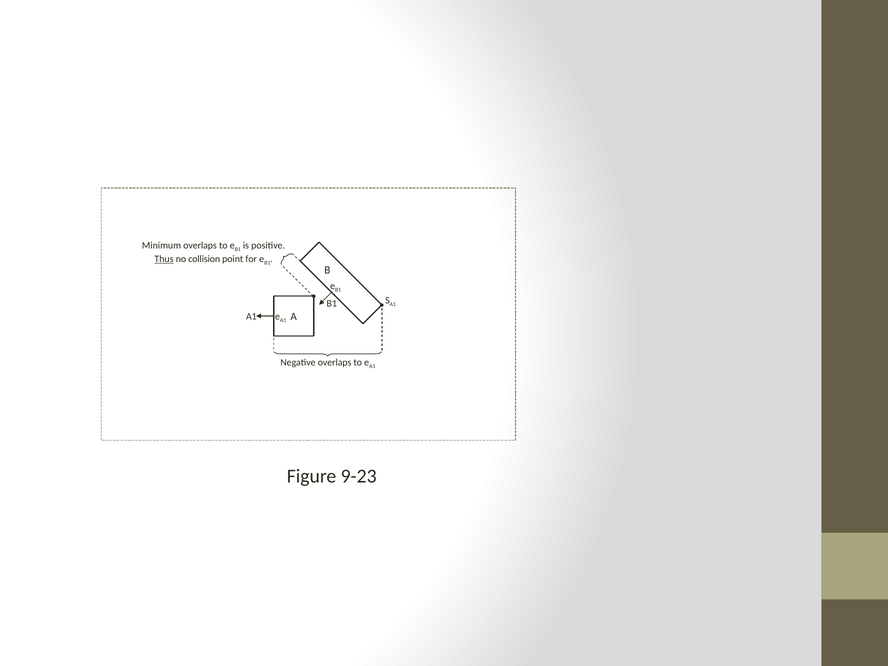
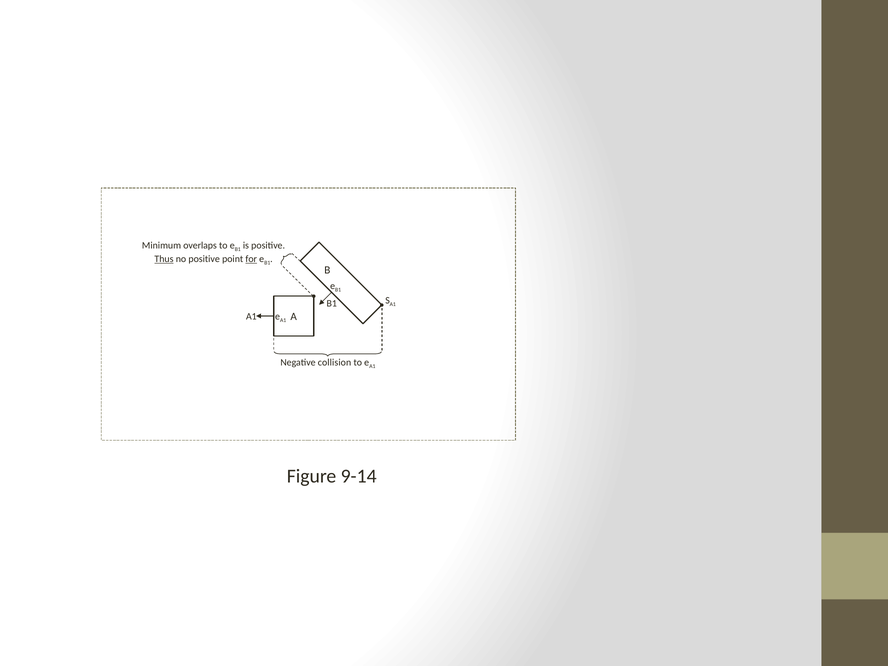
no collision: collision -> positive (204, 259)
for underline: none -> present (251, 259)
Negative overlaps: overlaps -> collision (335, 362)
9-23: 9-23 -> 9-14 (359, 476)
